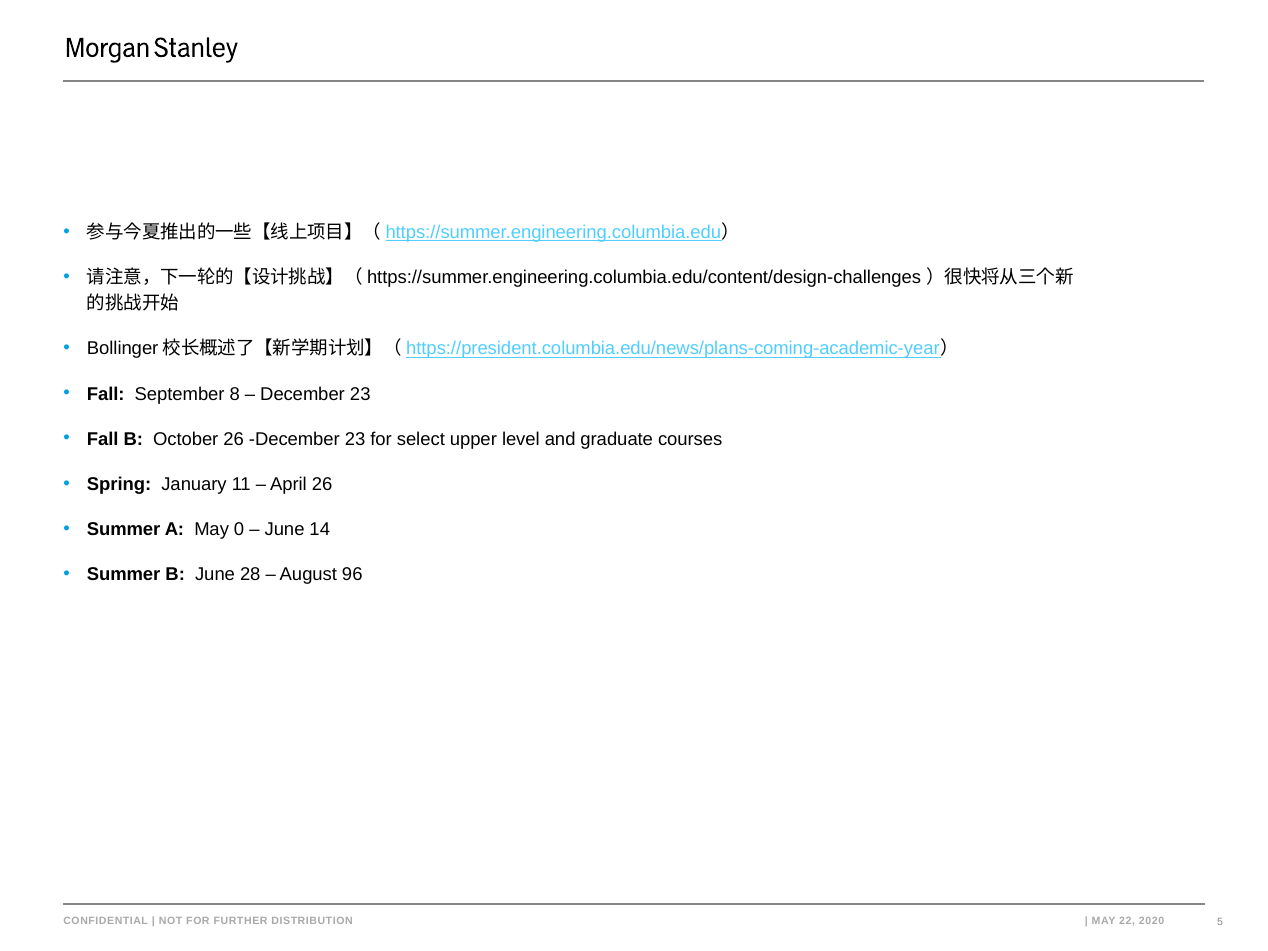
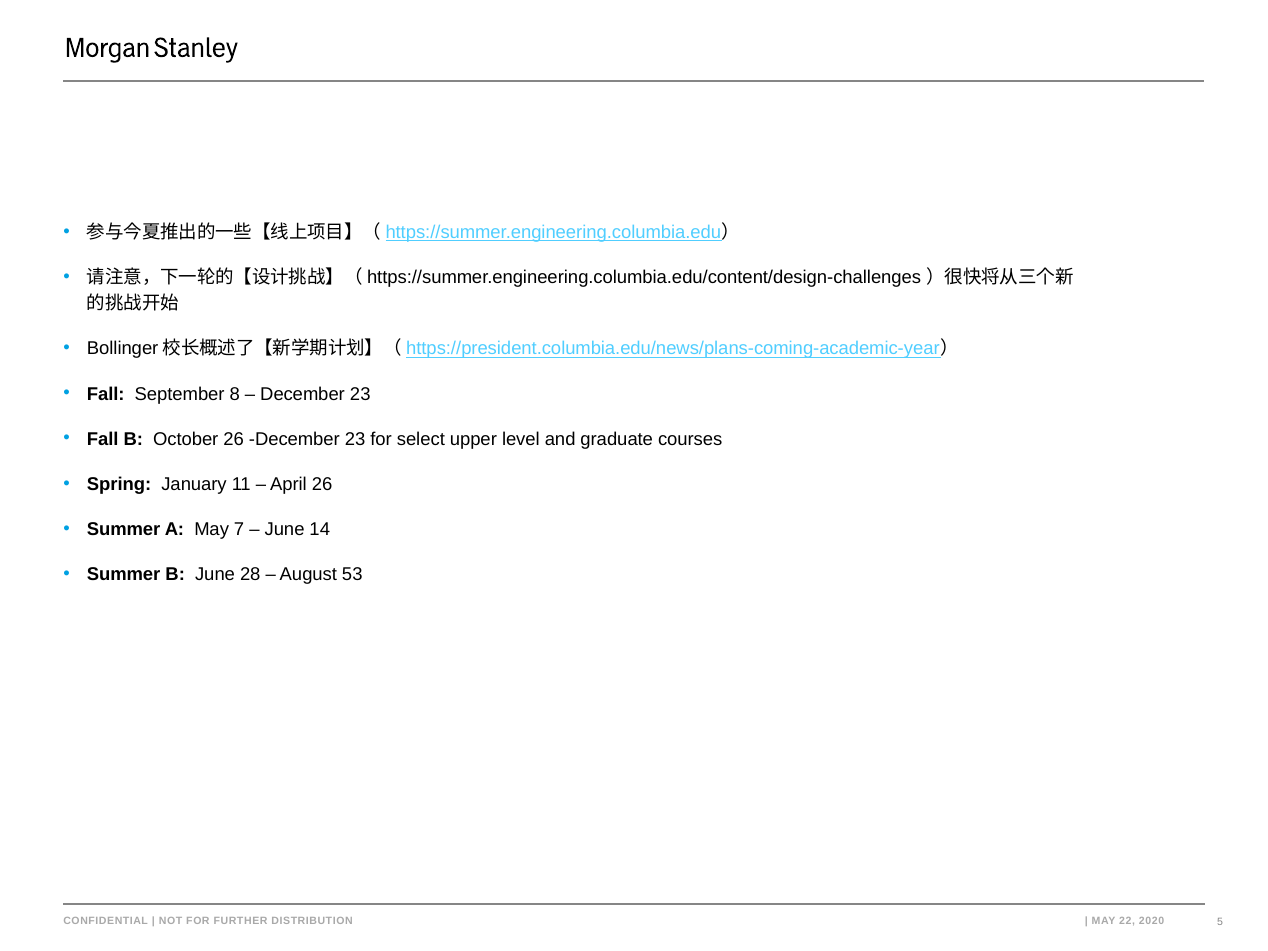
0: 0 -> 7 (239, 529)
96: 96 -> 53 (352, 574)
